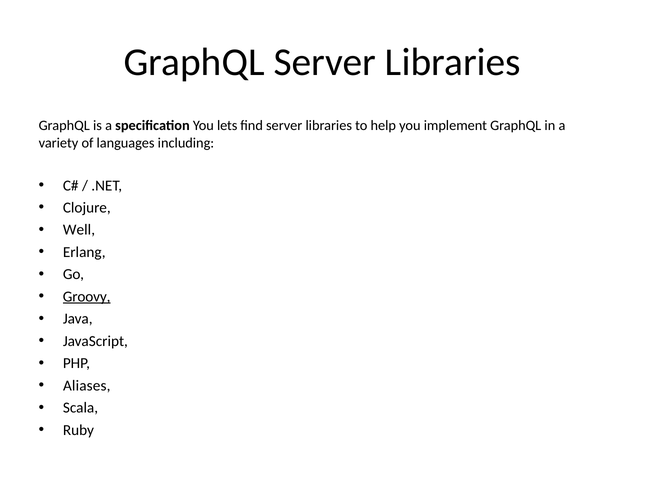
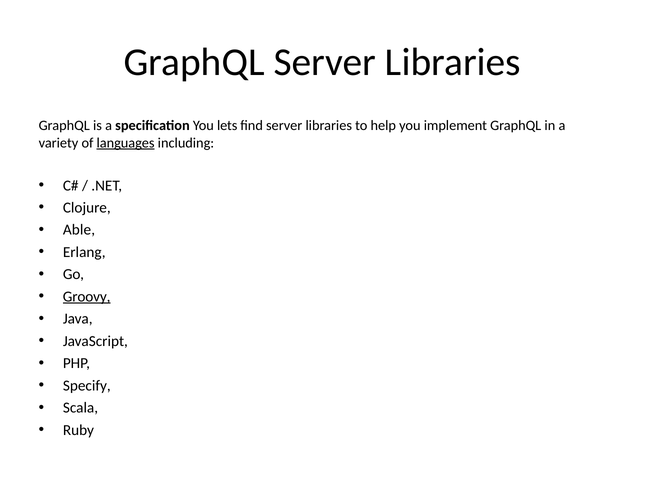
languages underline: none -> present (126, 143)
Well: Well -> Able (79, 230)
Aliases: Aliases -> Specify (87, 385)
